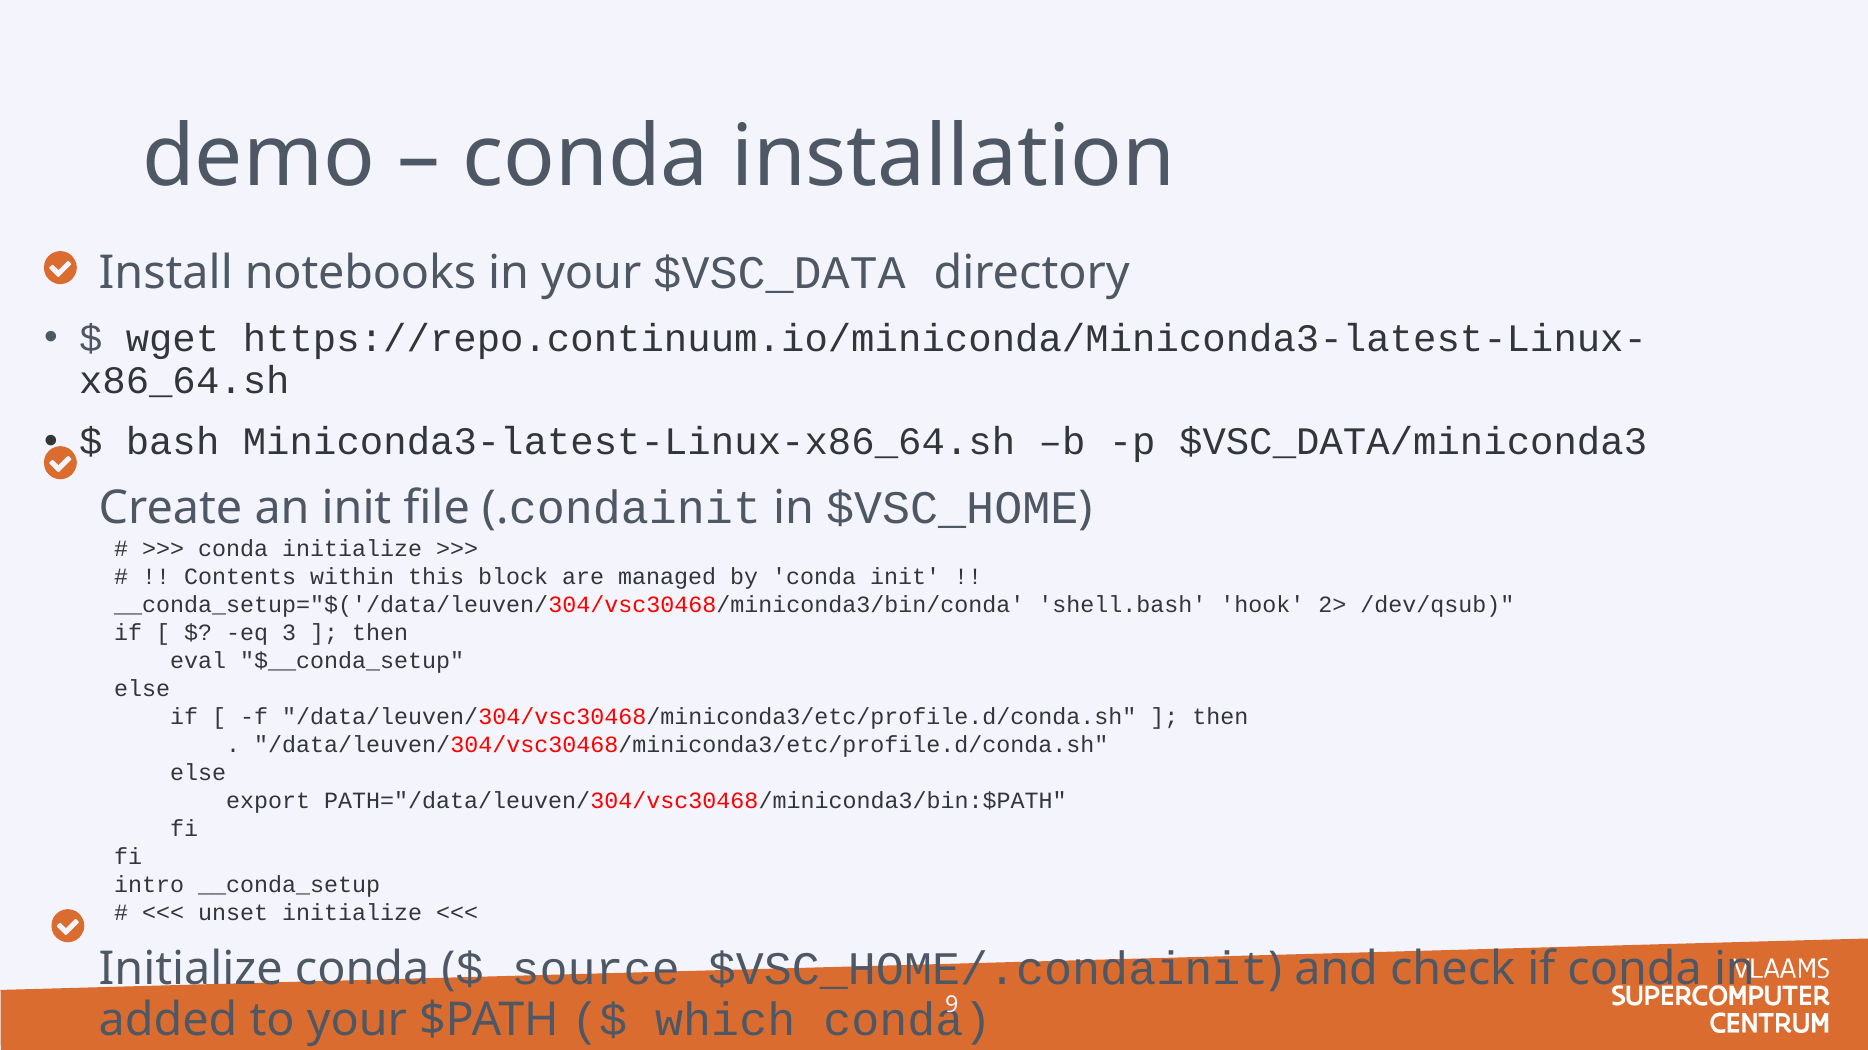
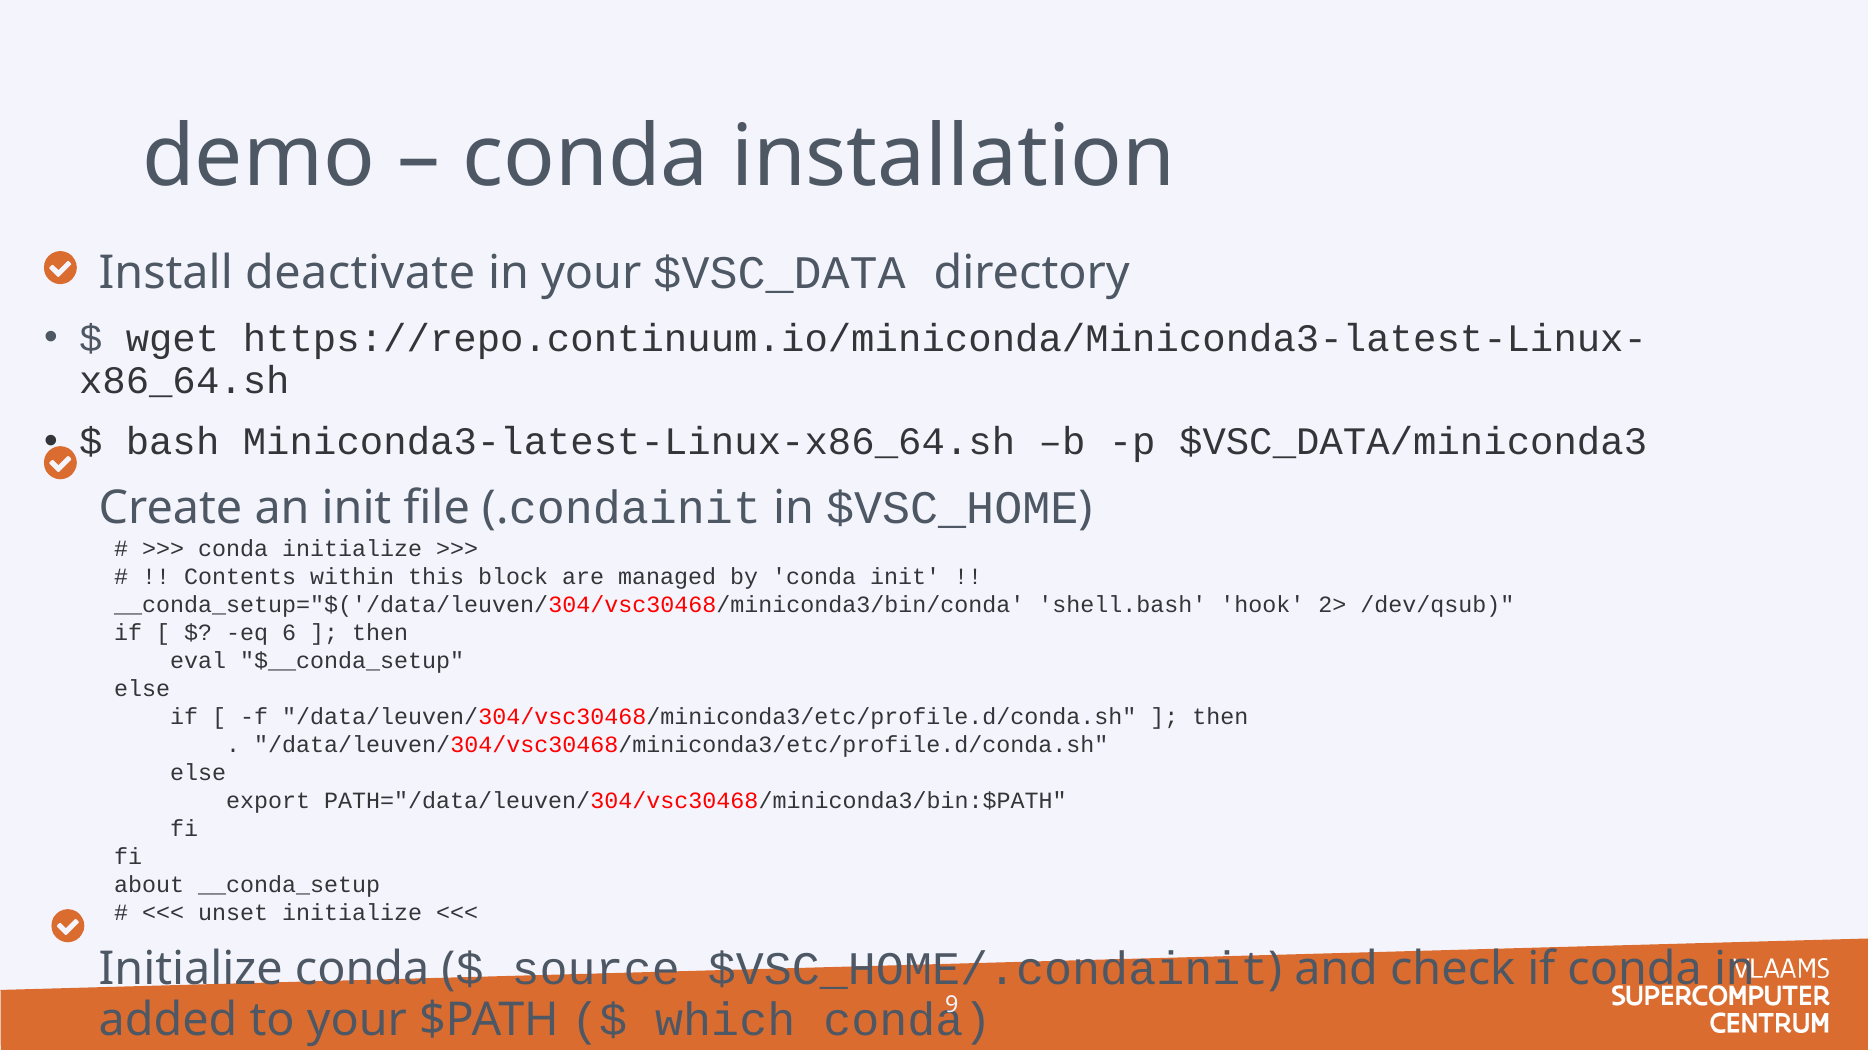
notebooks: notebooks -> deactivate (360, 273)
3: 3 -> 6 (289, 633)
intro: intro -> about (149, 885)
